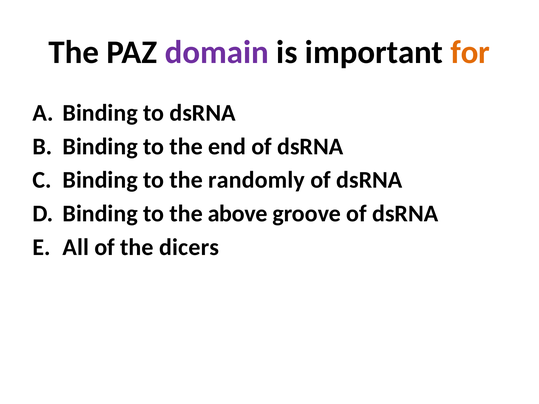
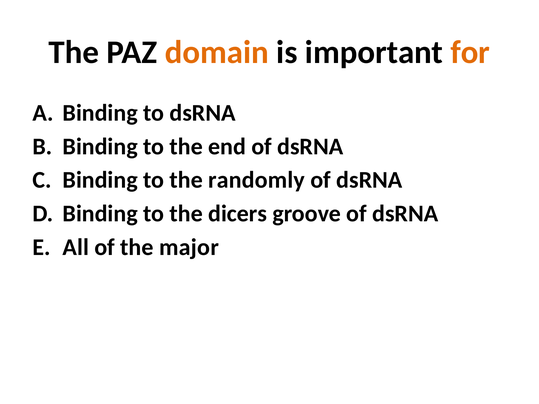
domain colour: purple -> orange (217, 52)
above: above -> dicers (238, 214)
dicers: dicers -> major (189, 247)
